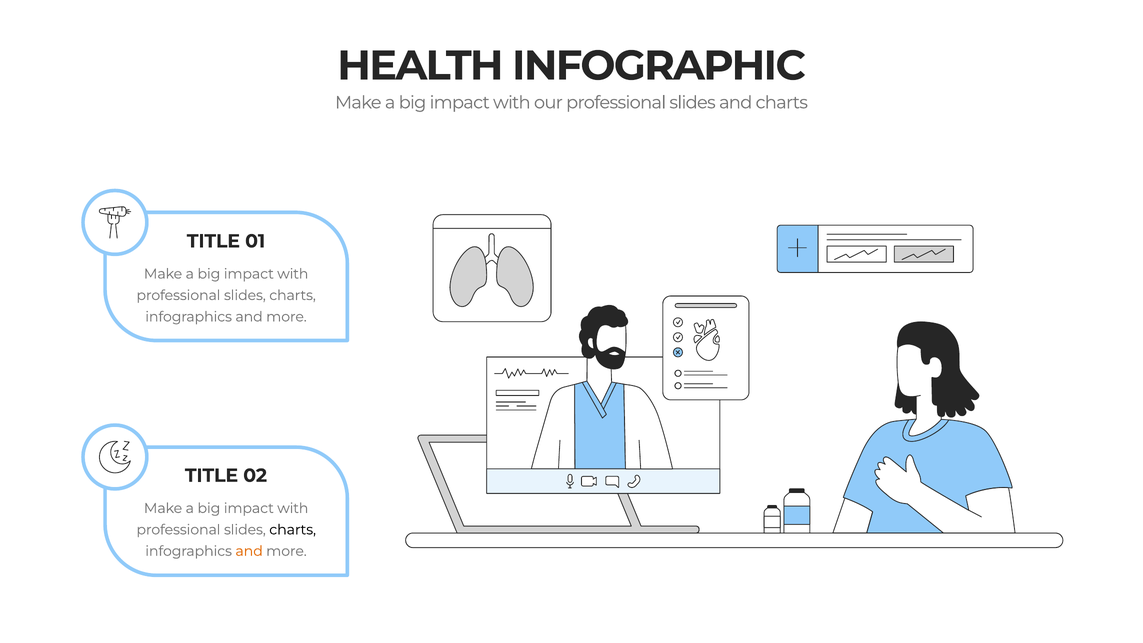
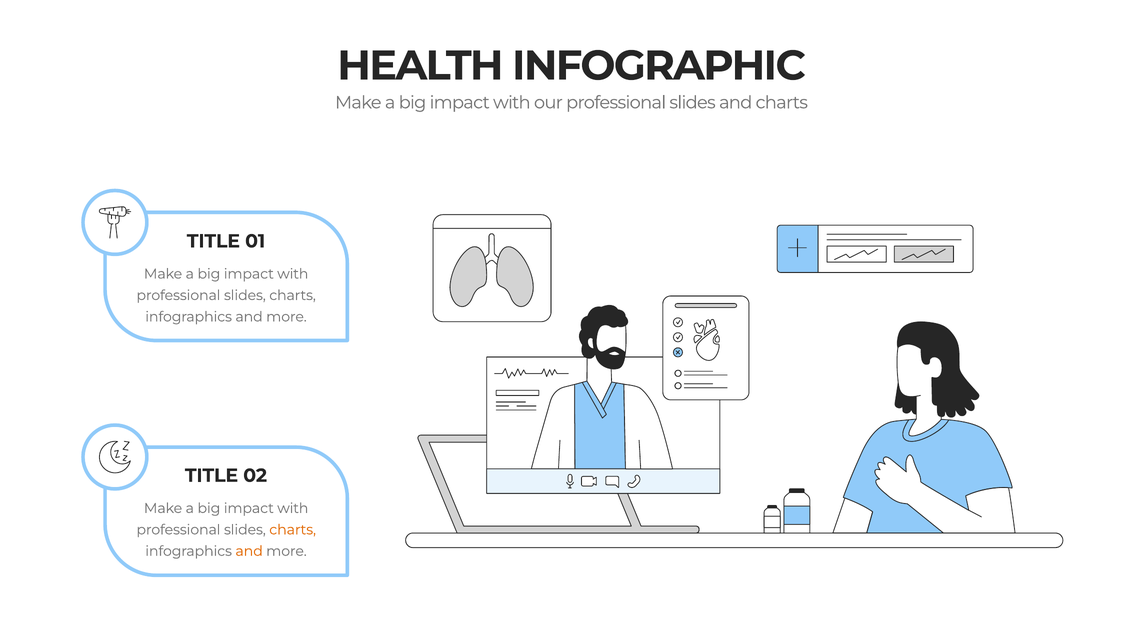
charts colour: black -> orange (293, 530)
